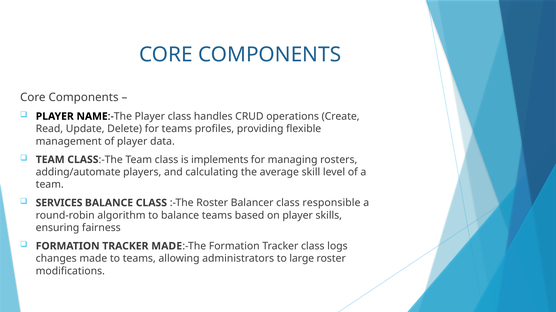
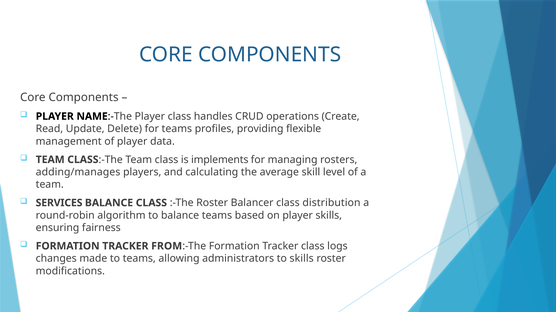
adding/automate: adding/automate -> adding/manages (78, 172)
responsible: responsible -> distribution (331, 203)
TRACKER MADE: MADE -> FROM (167, 247)
to large: large -> skills (302, 259)
